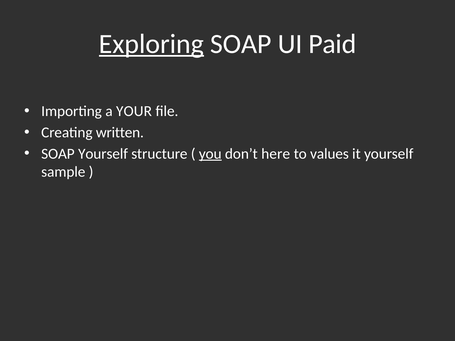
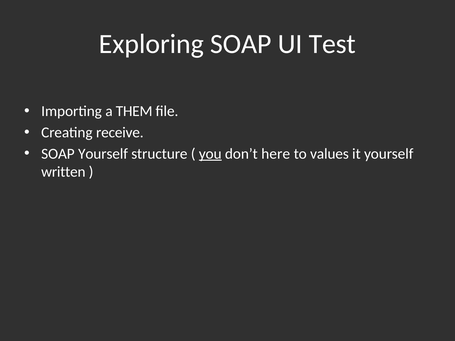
Exploring underline: present -> none (151, 44)
Paid: Paid -> Test (332, 44)
YOUR: YOUR -> THEM (134, 111)
written: written -> receive (120, 133)
sample: sample -> written (63, 172)
